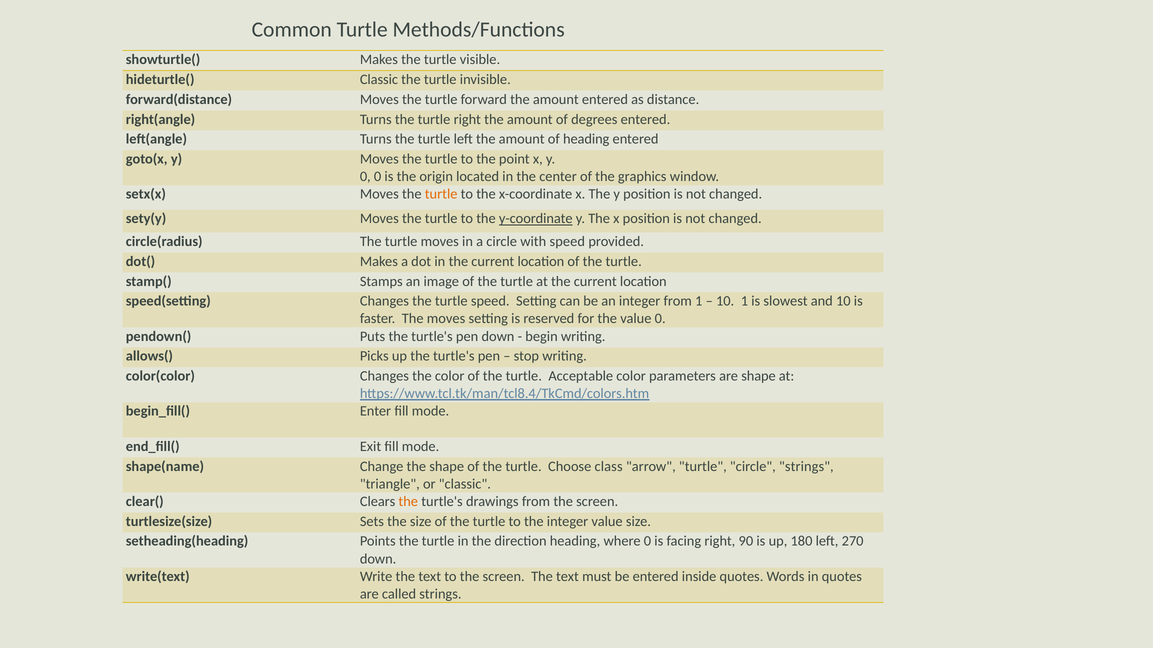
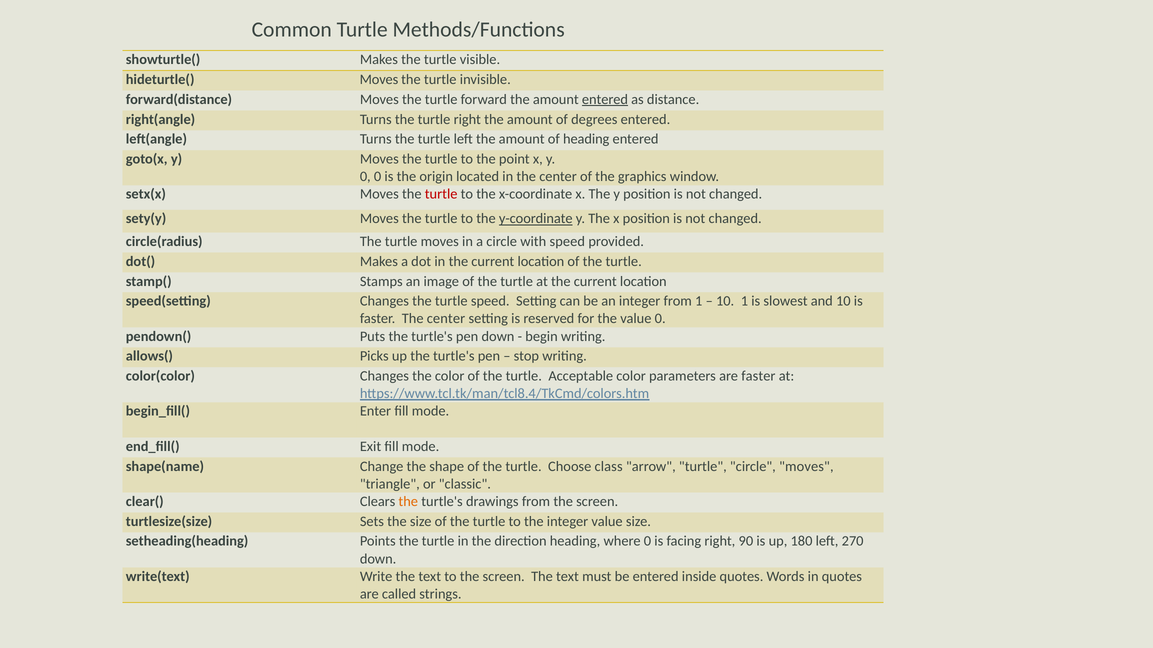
hideturtle( Classic: Classic -> Moves (379, 80)
entered underline: none -> present (605, 99)
turtle colour: orange -> red (441, 194)
faster The moves: moves -> center (446, 319)
are shape: shape -> faster (758, 376)
circle strings: strings -> moves (806, 467)
